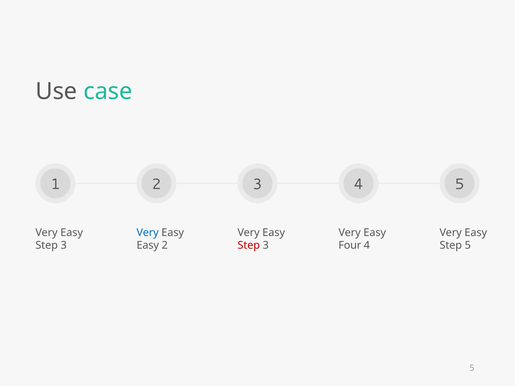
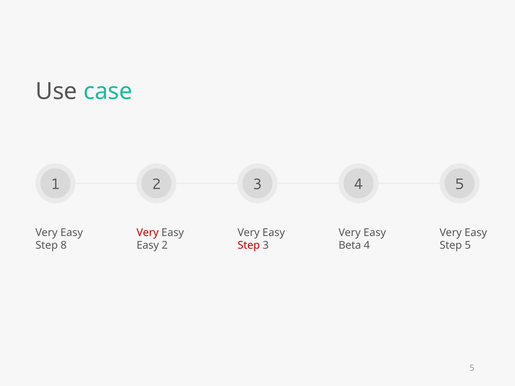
Very colour: blue -> red (148, 233)
3: 3 -> 8 (64, 246)
Four: Four -> Beta (350, 246)
